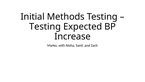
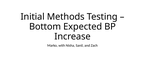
Testing: Testing -> Bottom (45, 26)
